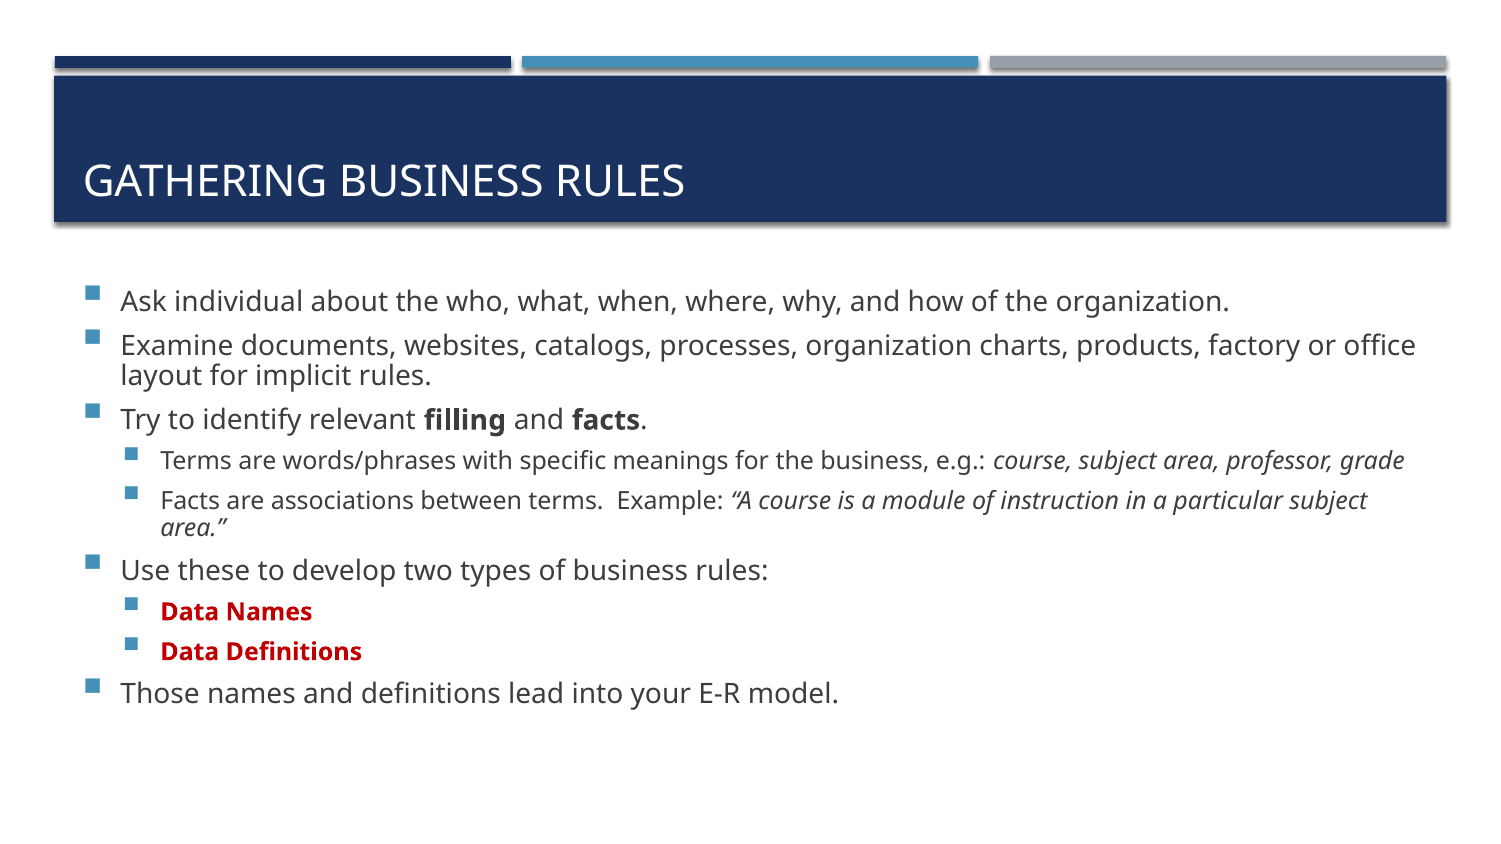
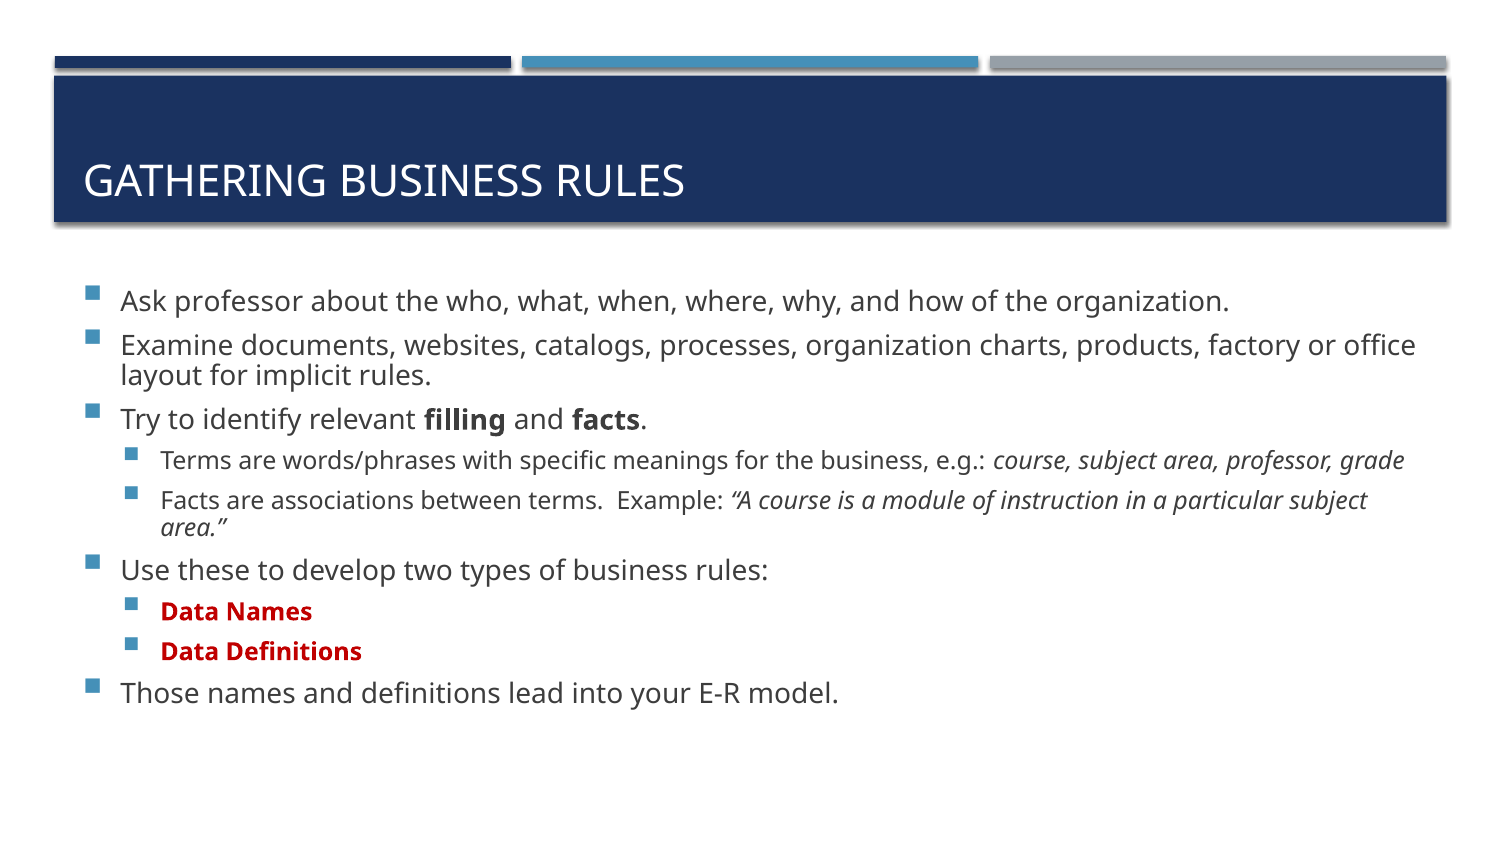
Ask individual: individual -> professor (239, 302)
